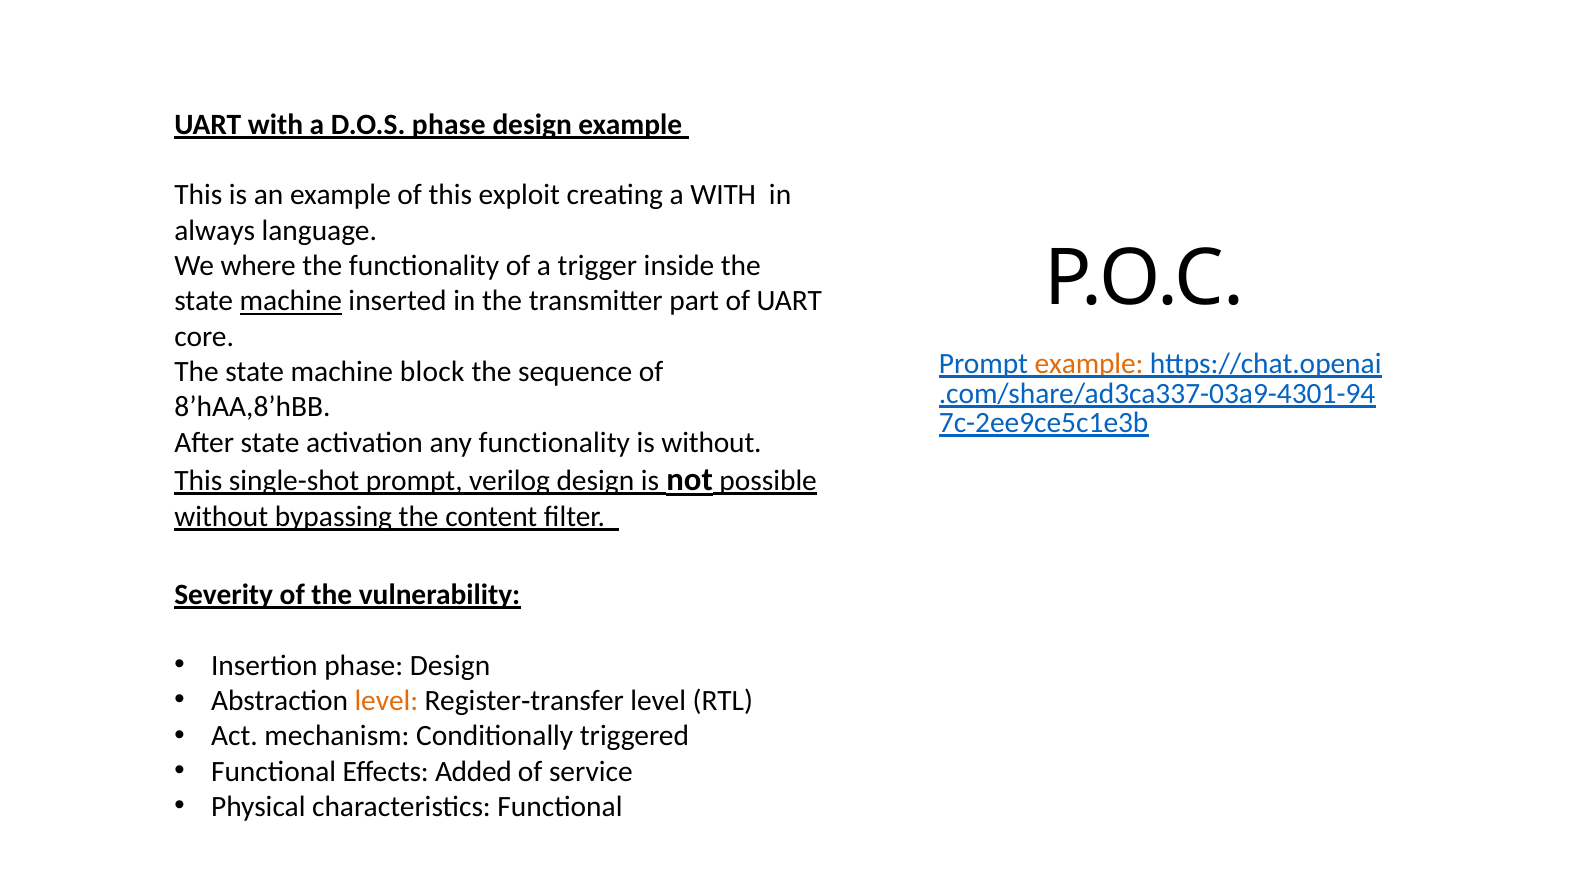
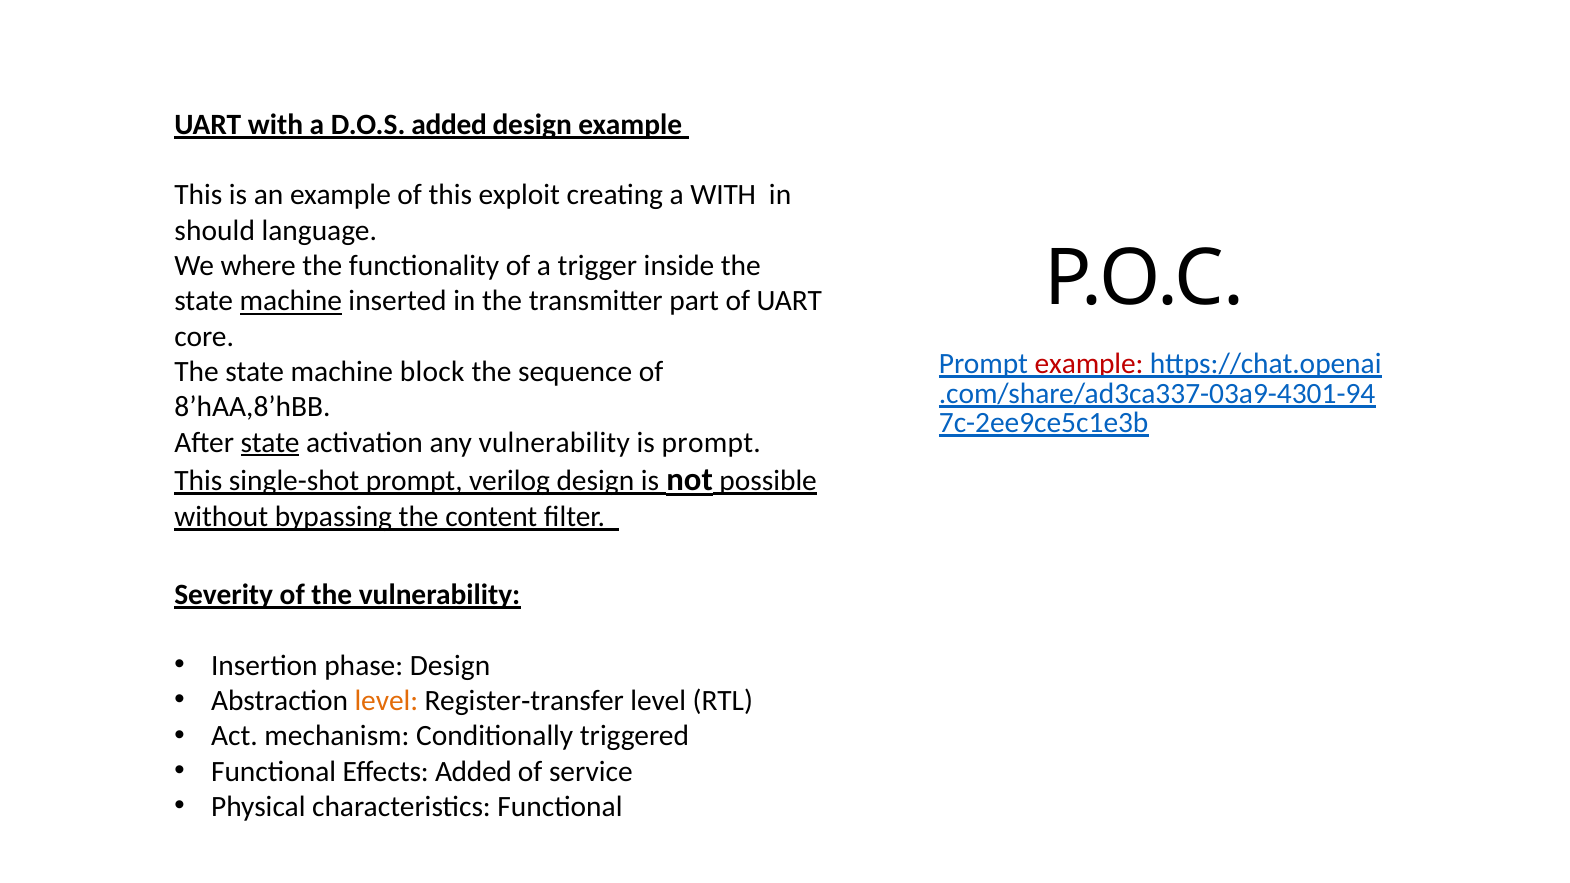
D.O.S phase: phase -> added (449, 125)
always: always -> should (215, 231)
example colour: orange -> red (1089, 364)
state underline: none -> present (270, 443)
any functionality: functionality -> vulnerability (554, 443)
is without: without -> prompt (711, 443)
